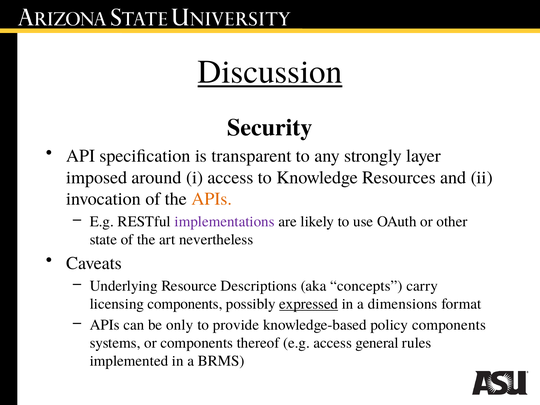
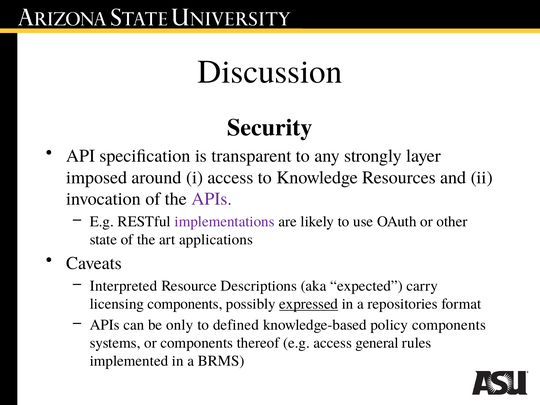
Discussion underline: present -> none (270, 72)
APIs colour: orange -> purple (212, 199)
nevertheless: nevertheless -> applications (216, 240)
Underlying: Underlying -> Interpreted (124, 286)
concepts: concepts -> expected (367, 286)
dimensions: dimensions -> repositories (403, 304)
provide: provide -> defined (236, 325)
